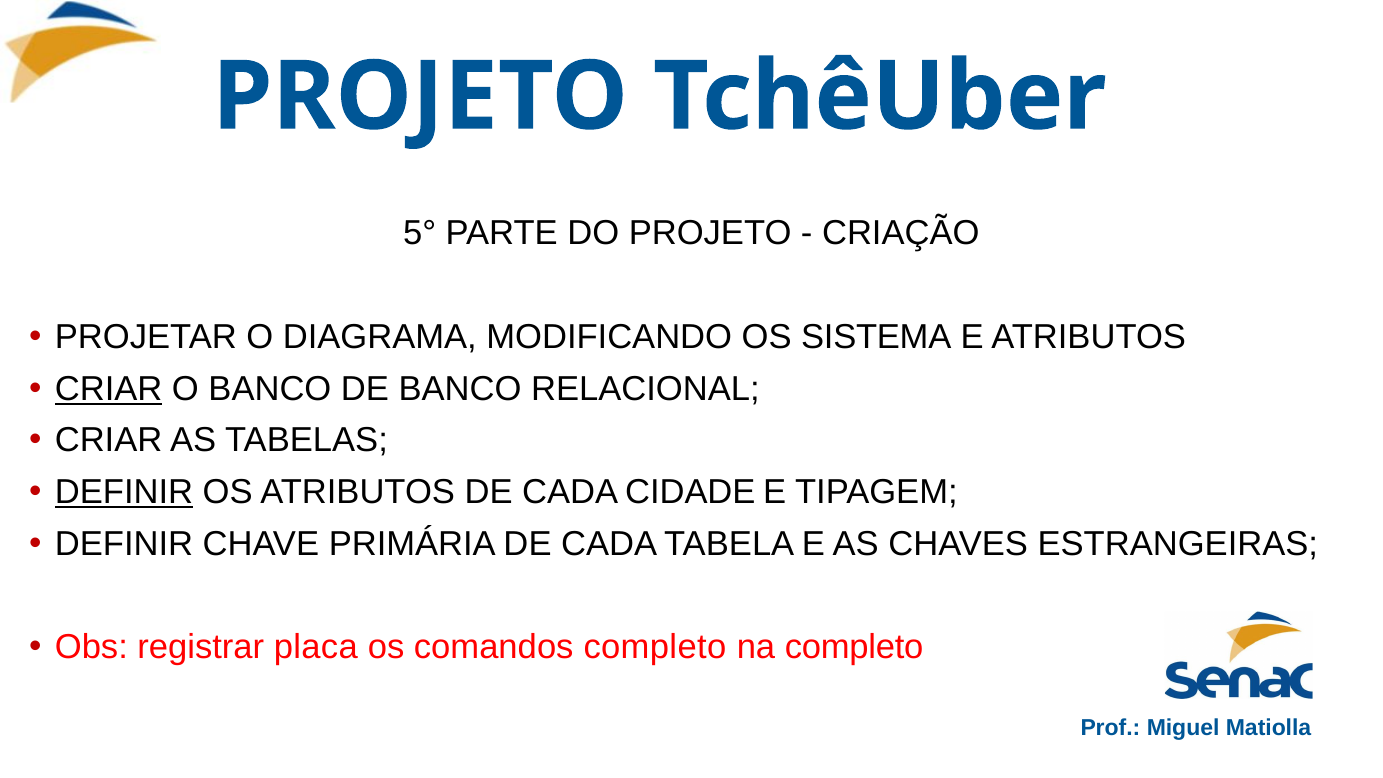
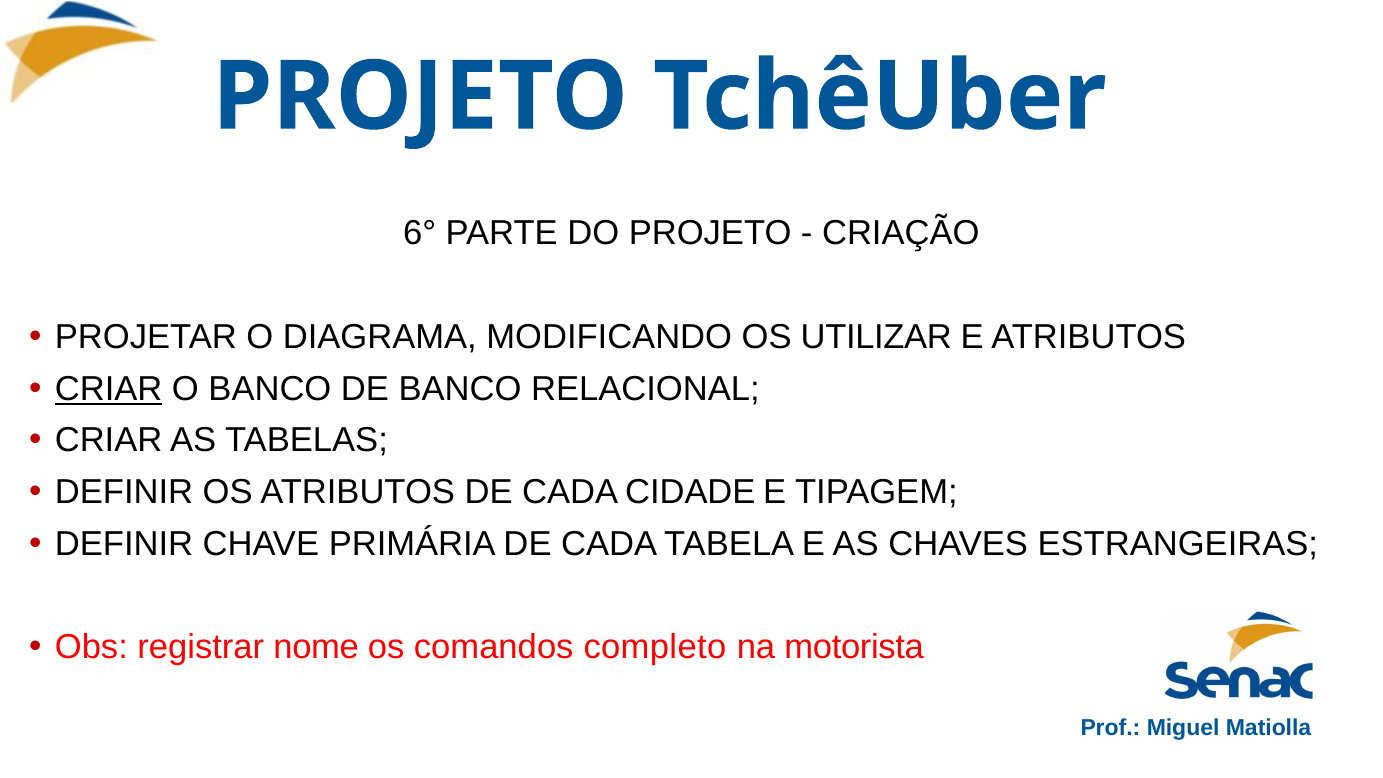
5°: 5° -> 6° (420, 233)
SISTEMA: SISTEMA -> UTILIZAR (876, 337)
DEFINIR underline: present -> none (124, 492)
placa: placa -> nome (316, 647)
na completo: completo -> motorista (854, 647)
